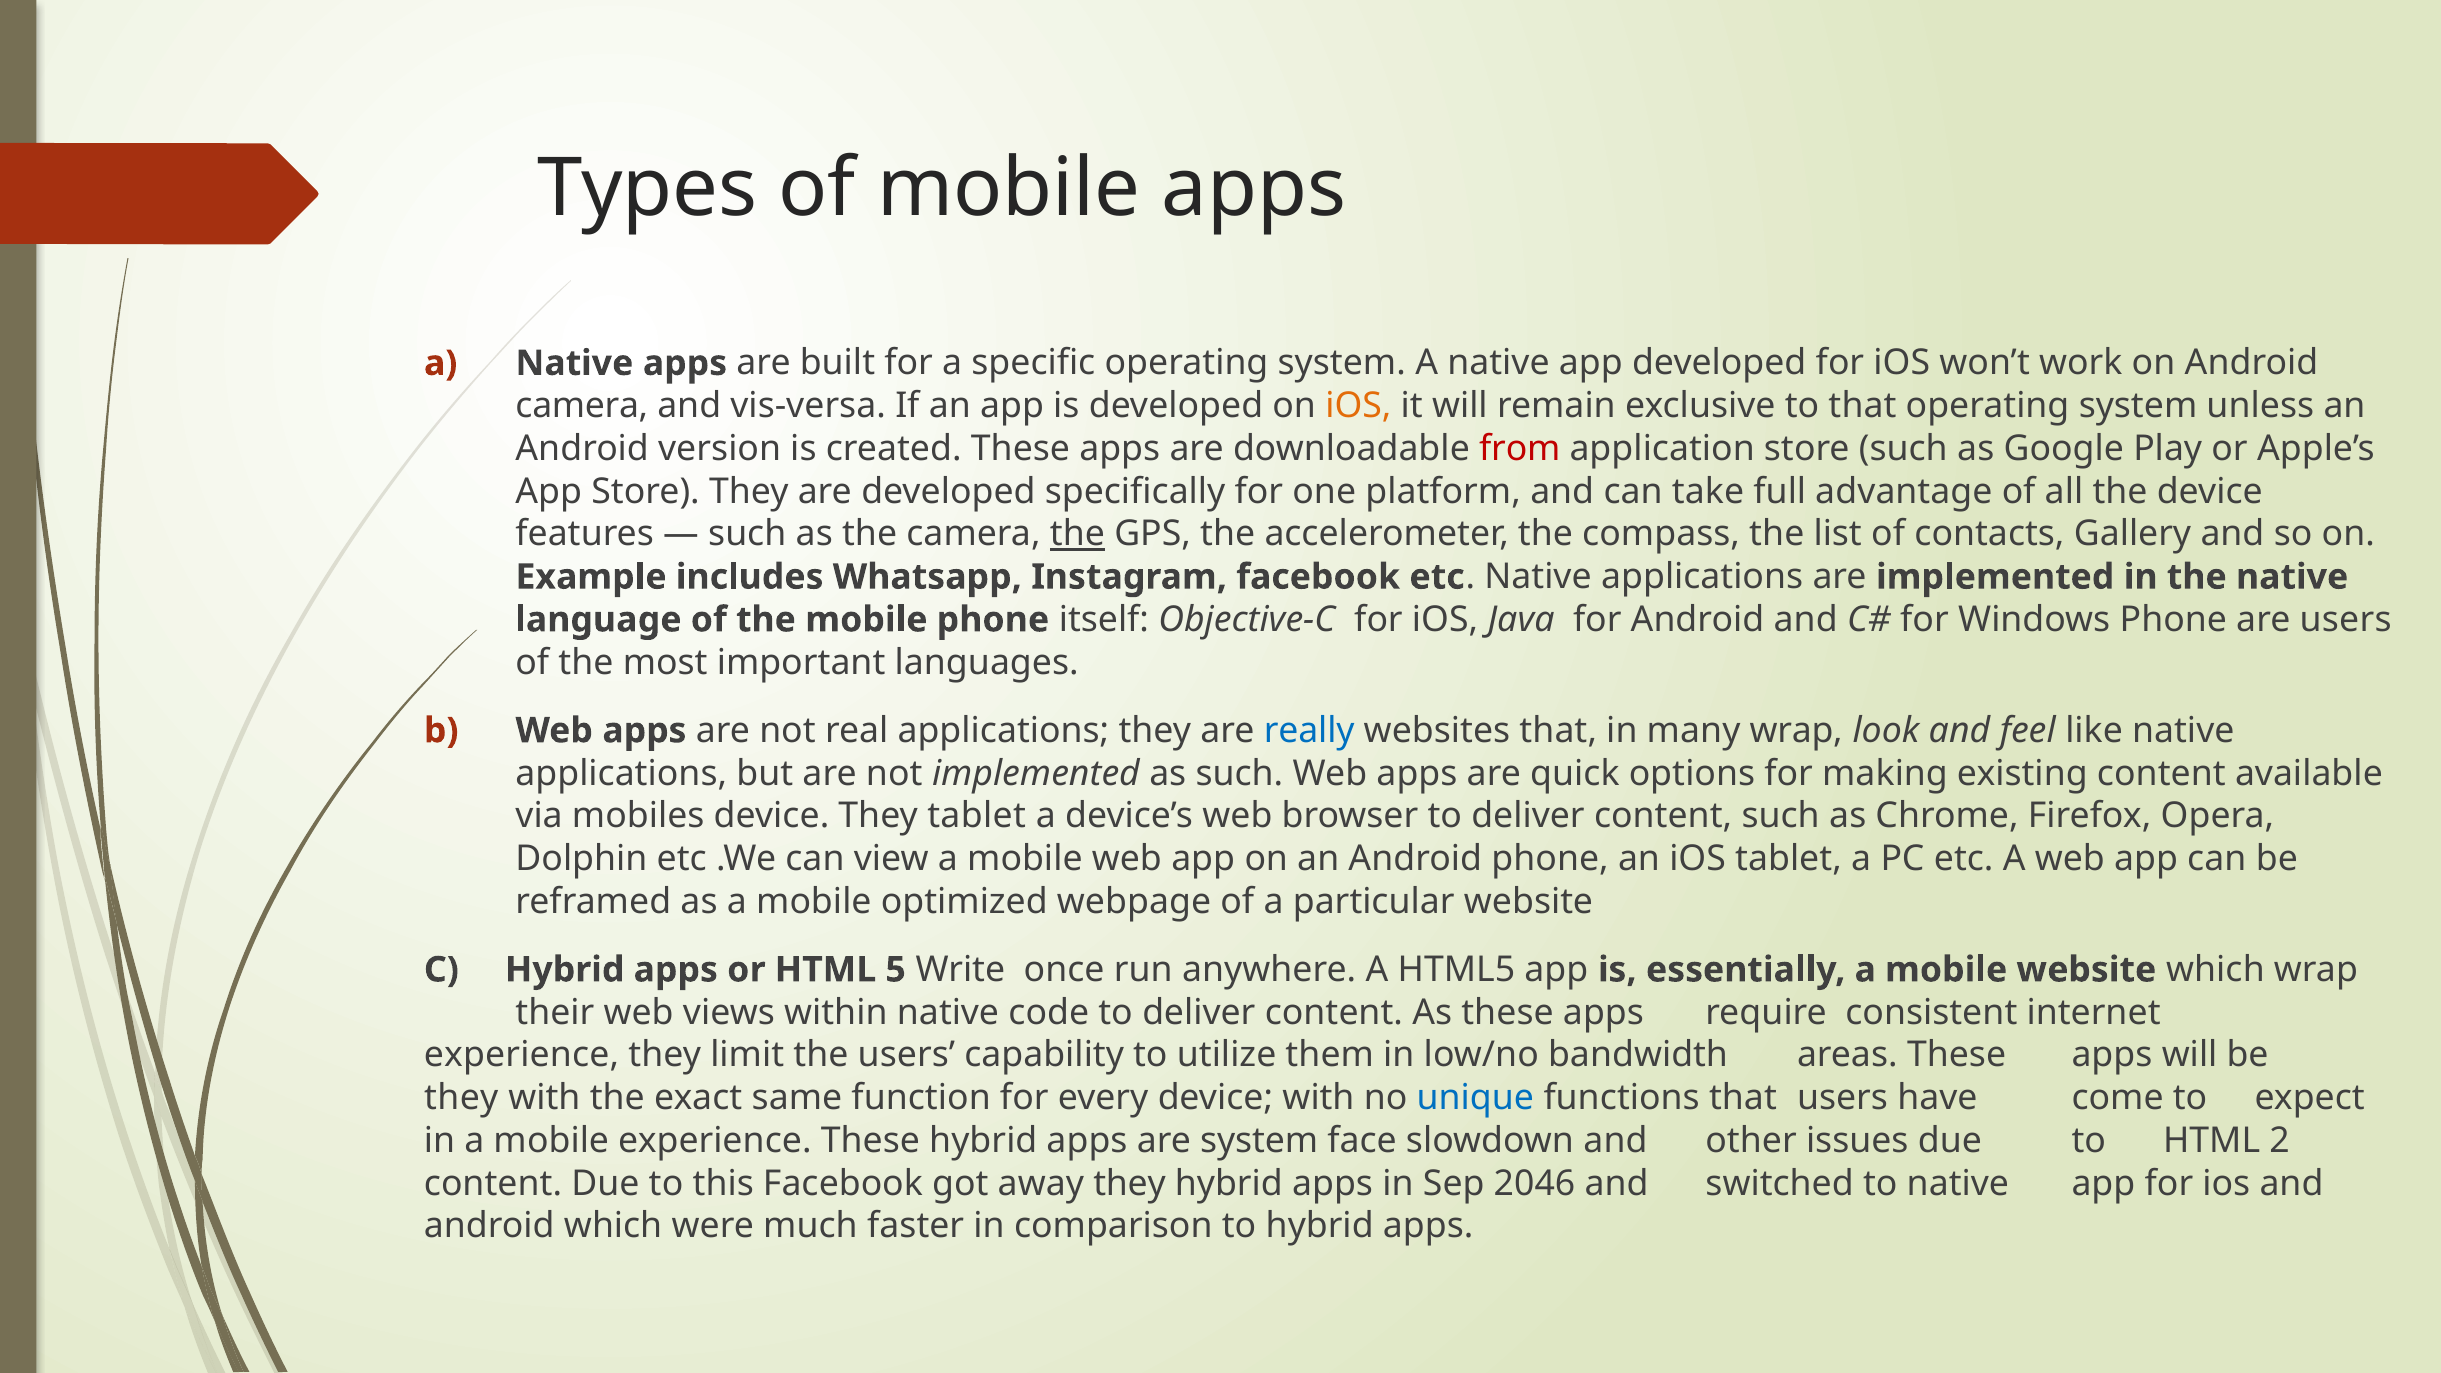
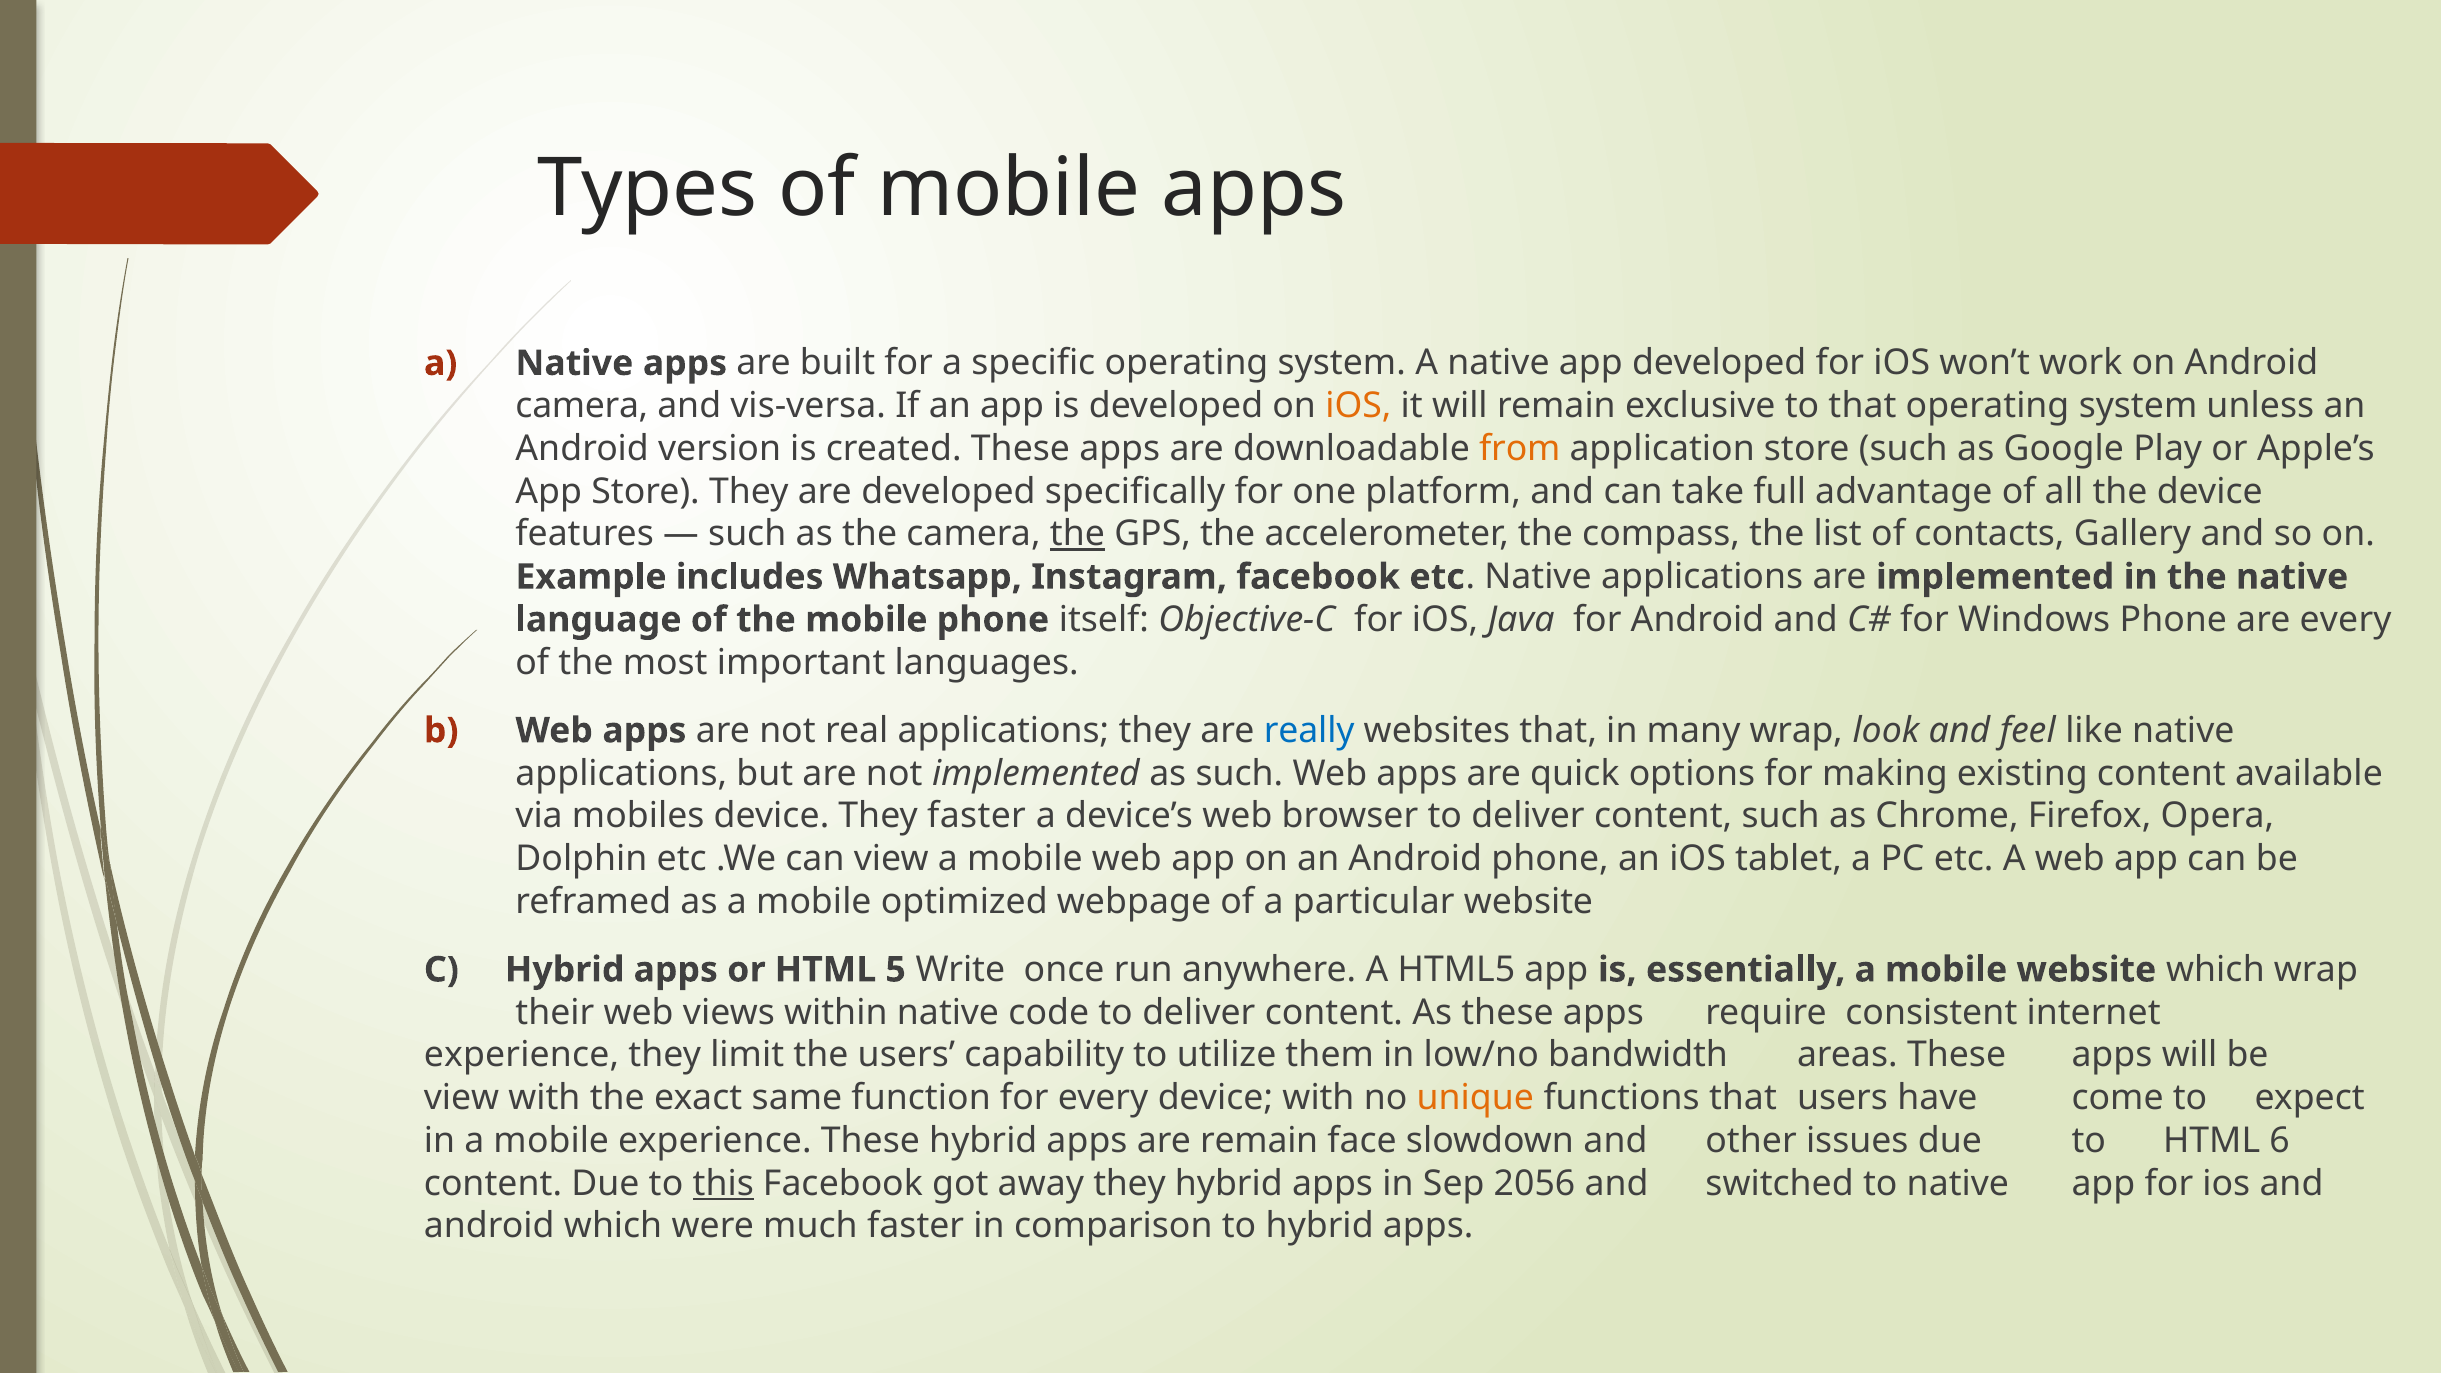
from colour: red -> orange (1520, 449)
are users: users -> every (2346, 620)
They tablet: tablet -> faster (977, 816)
they: they -> view (462, 1098)
unique colour: blue -> orange (1475, 1098)
are system: system -> remain (1259, 1141)
2: 2 -> 6 (2280, 1141)
this underline: none -> present (723, 1183)
2046: 2046 -> 2056 (1535, 1183)
